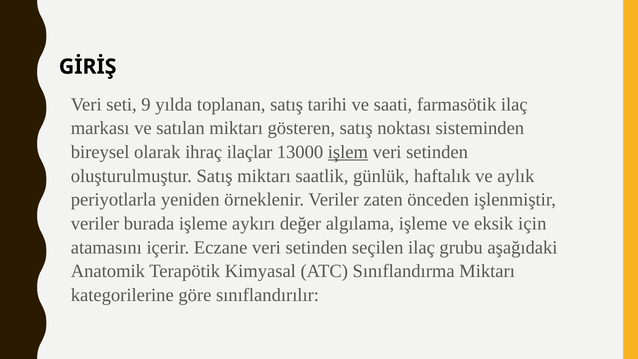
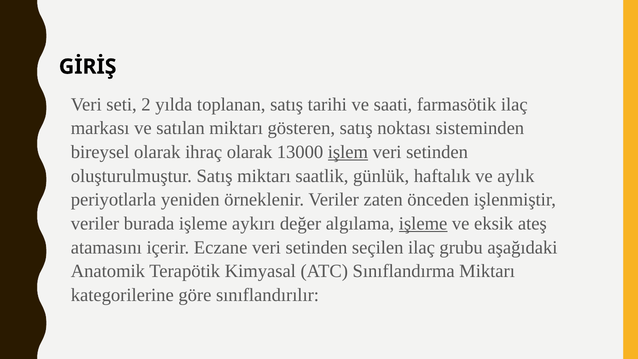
9: 9 -> 2 (146, 104)
ihraç ilaçlar: ilaçlar -> olarak (250, 152)
işleme underline: none -> present (423, 223)
için: için -> ateş (532, 223)
